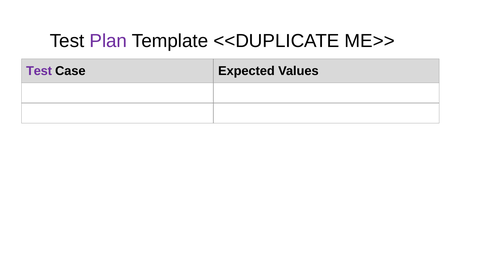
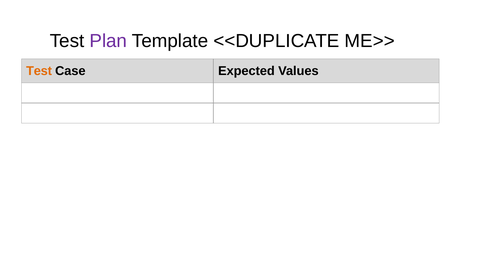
Test colour: purple -> orange (39, 71)
